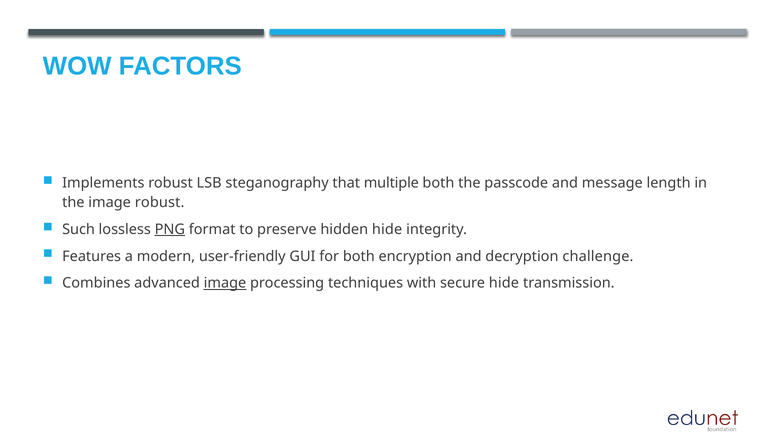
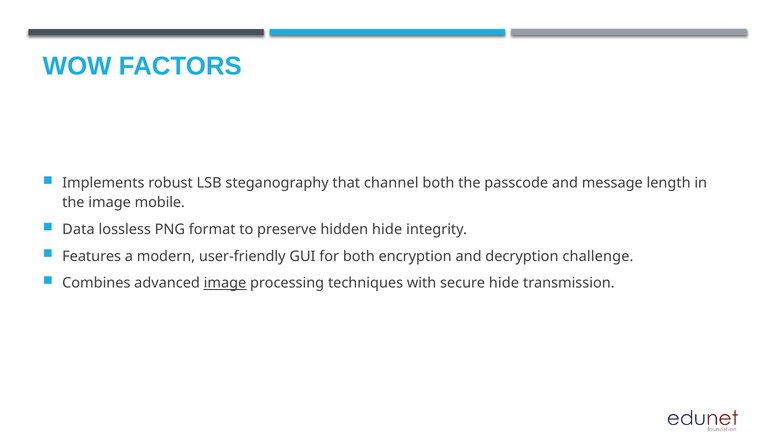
multiple: multiple -> channel (391, 183)
image robust: robust -> mobile (160, 202)
Such: Such -> Data (78, 229)
PNG underline: present -> none (170, 229)
